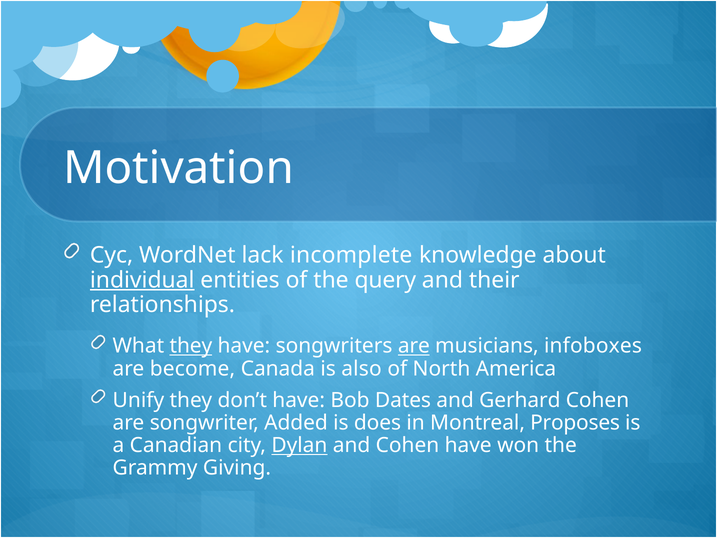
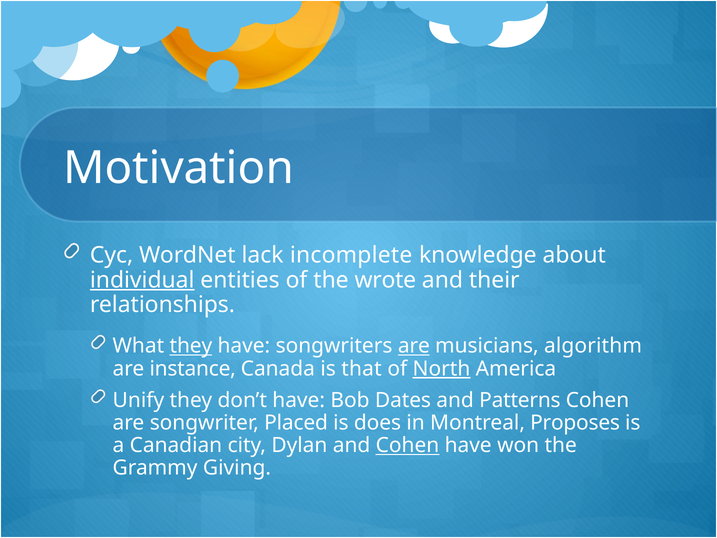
query: query -> wrote (385, 280)
infoboxes: infoboxes -> algorithm (593, 346)
become: become -> instance (193, 368)
also: also -> that (361, 368)
North underline: none -> present (441, 368)
Gerhard: Gerhard -> Patterns (520, 400)
Added: Added -> Placed (296, 423)
Dylan underline: present -> none (299, 445)
Cohen underline: none -> present (407, 445)
